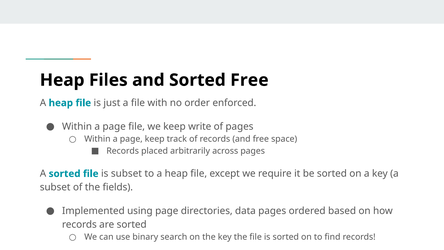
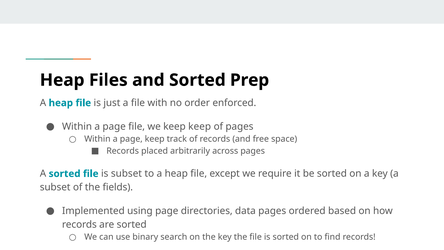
Sorted Free: Free -> Prep (250, 80)
keep write: write -> keep (200, 126)
